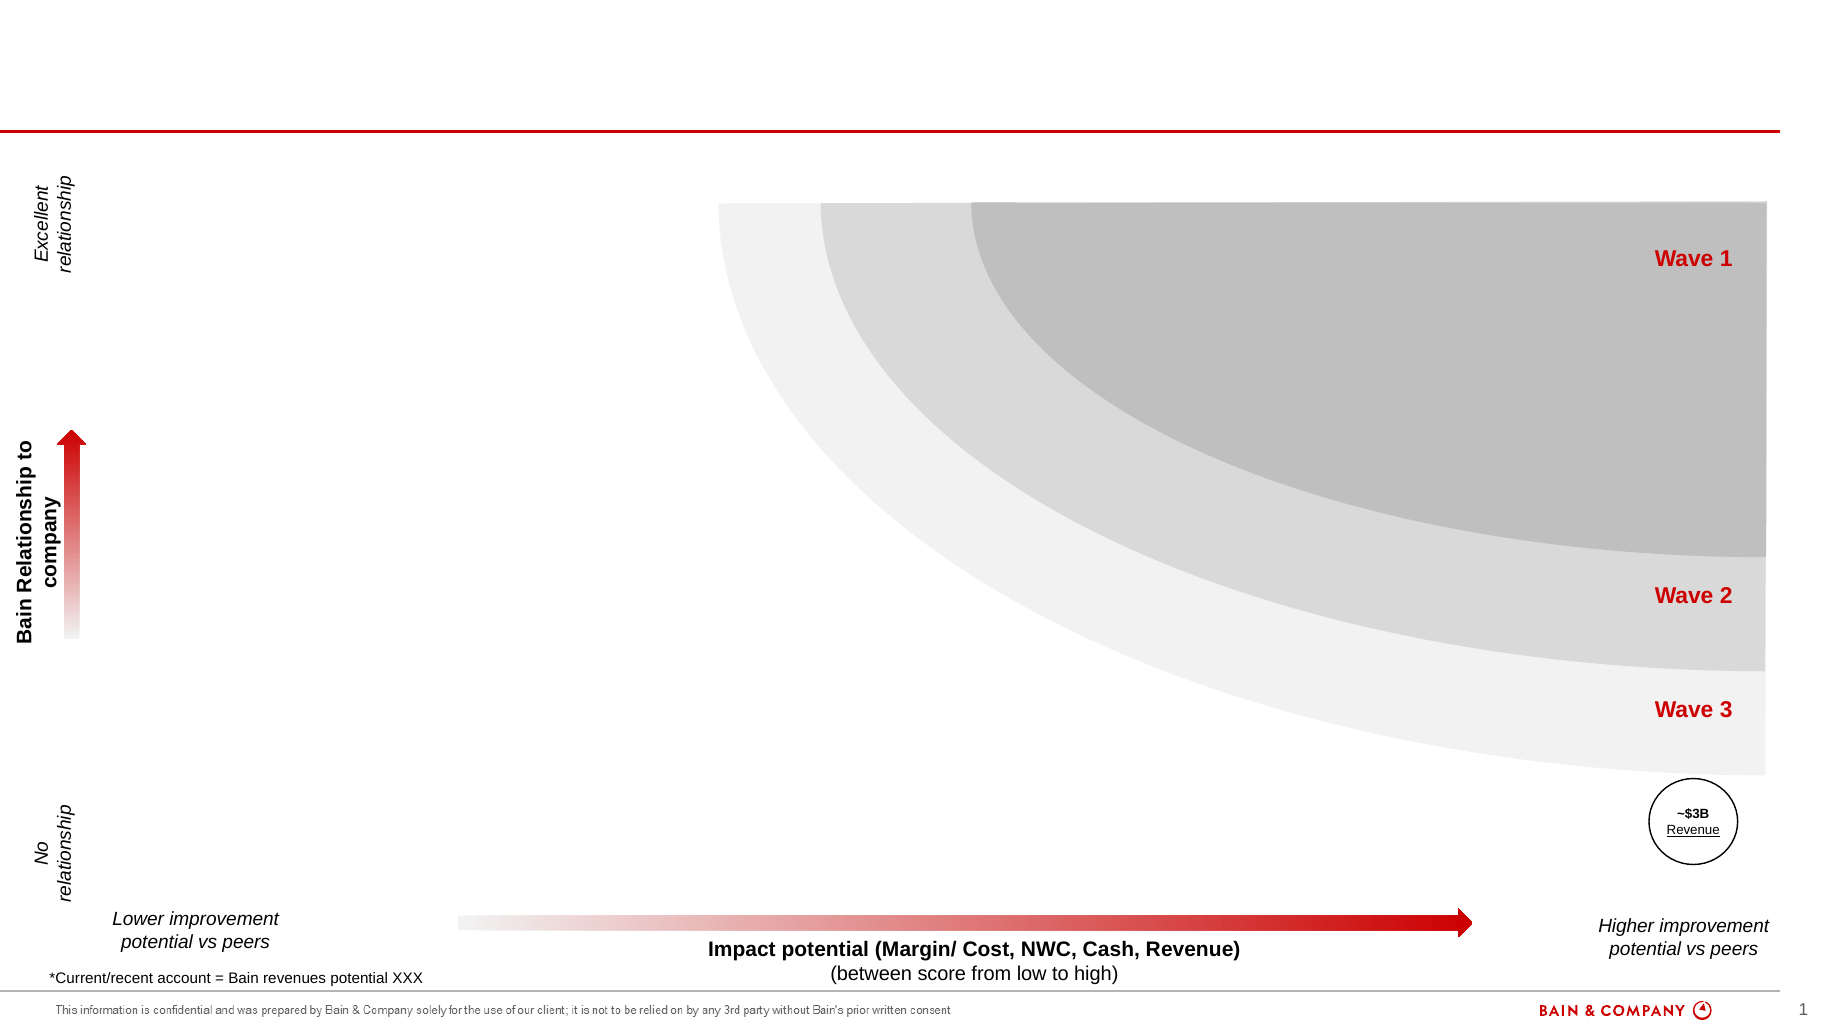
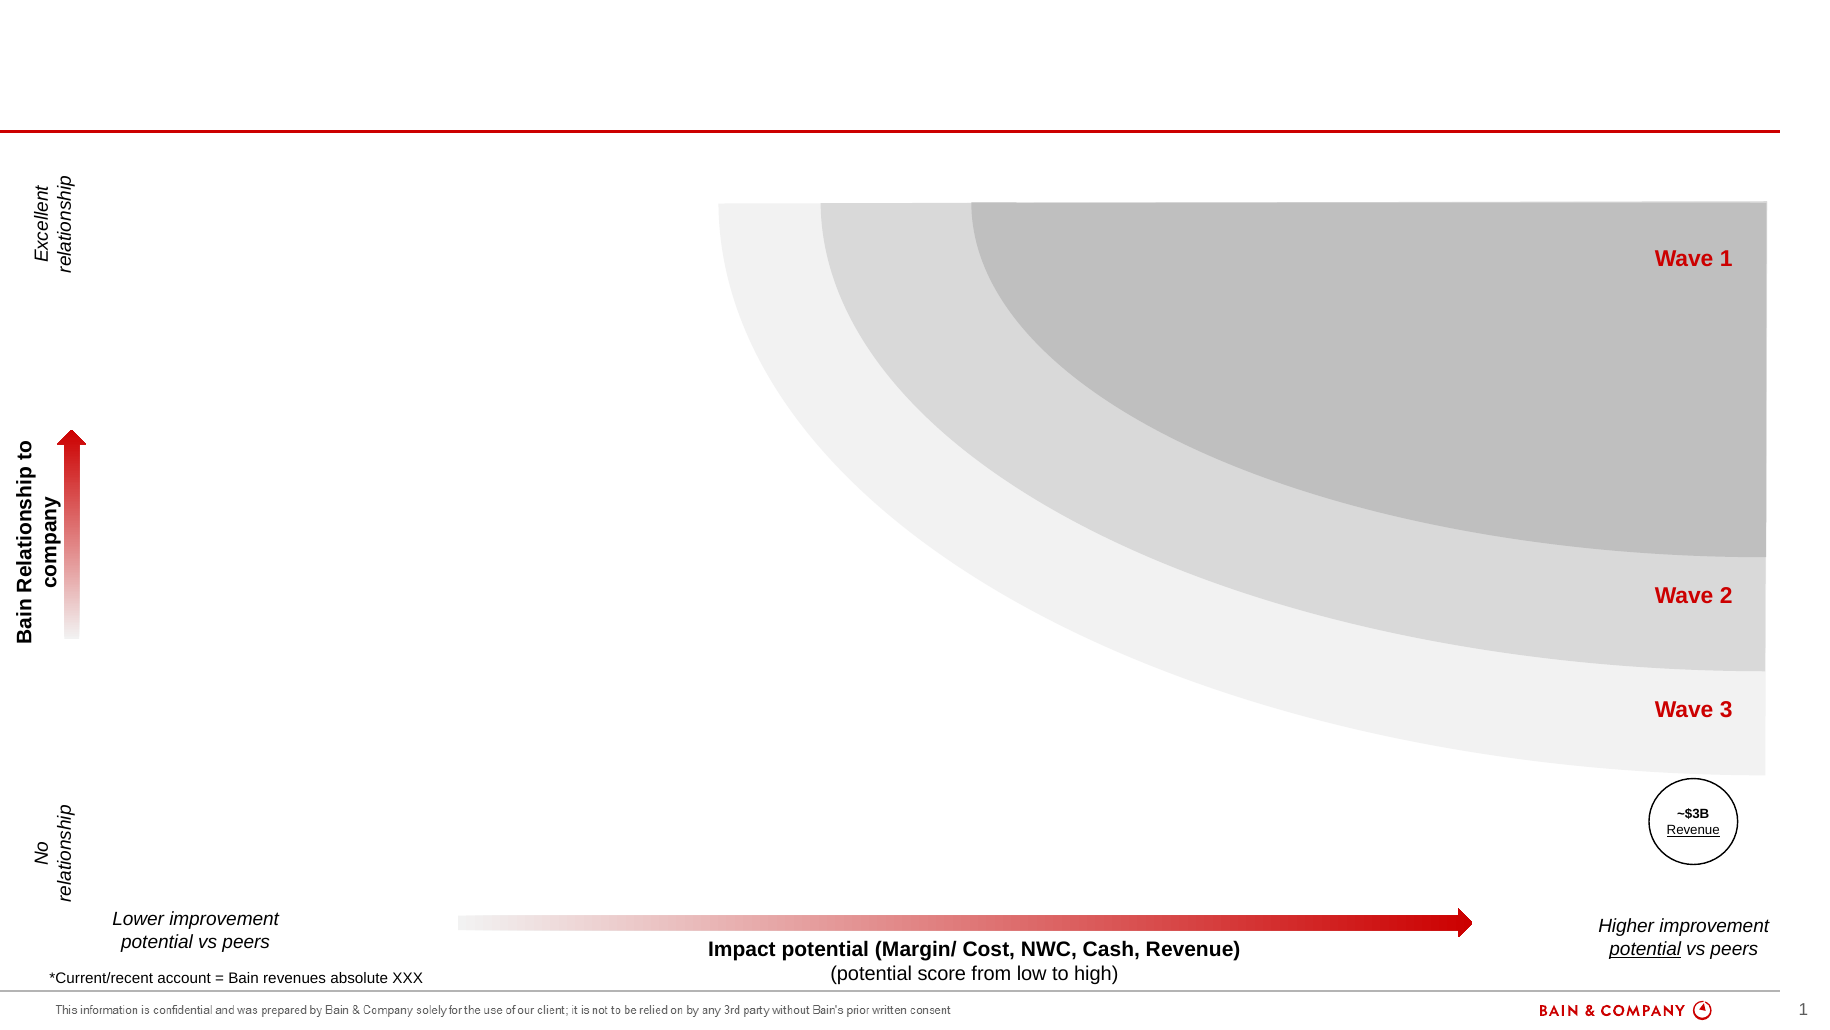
potential underline: none -> present (1645, 949)
between: between -> potential (871, 973)
revenues potential: potential -> absolute (359, 977)
